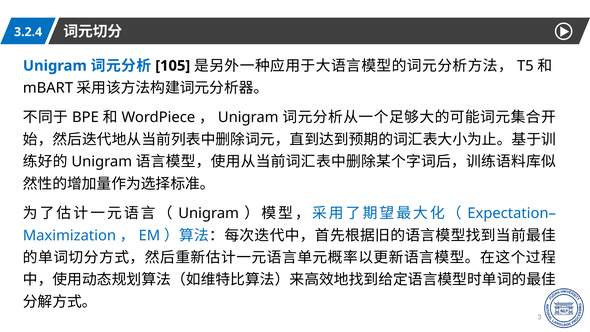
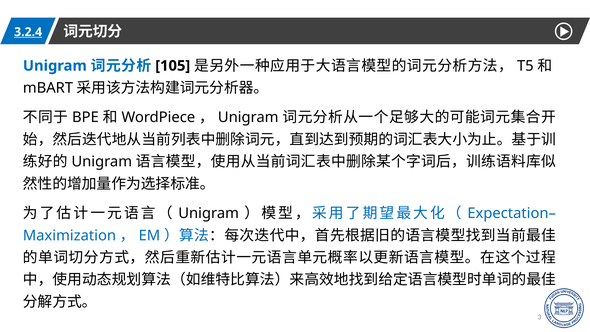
3.2.4 underline: none -> present (28, 32)
